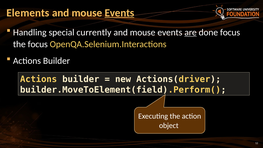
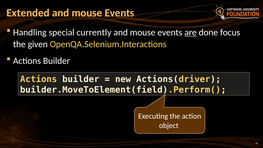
Elements: Elements -> Extended (28, 13)
Events underline: present -> none (119, 13)
the focus: focus -> given (38, 44)
